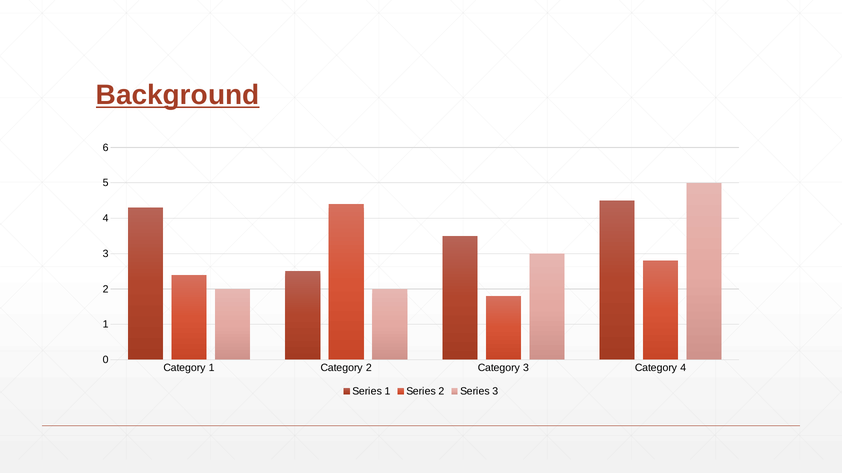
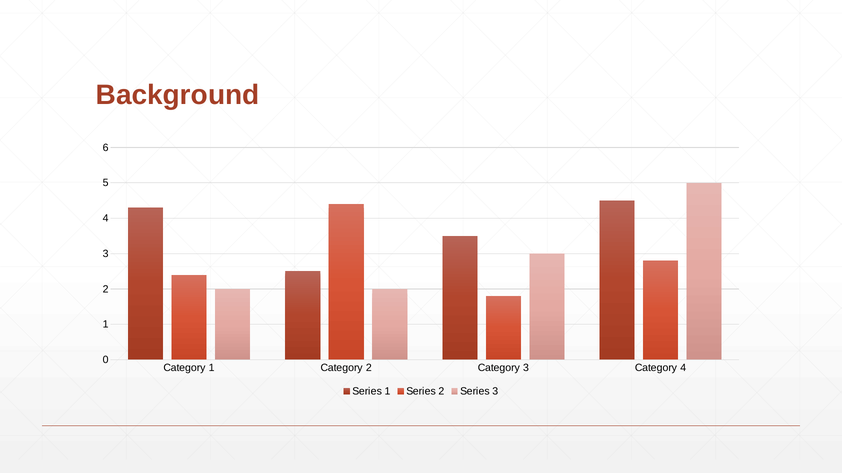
Background underline: present -> none (178, 95)
